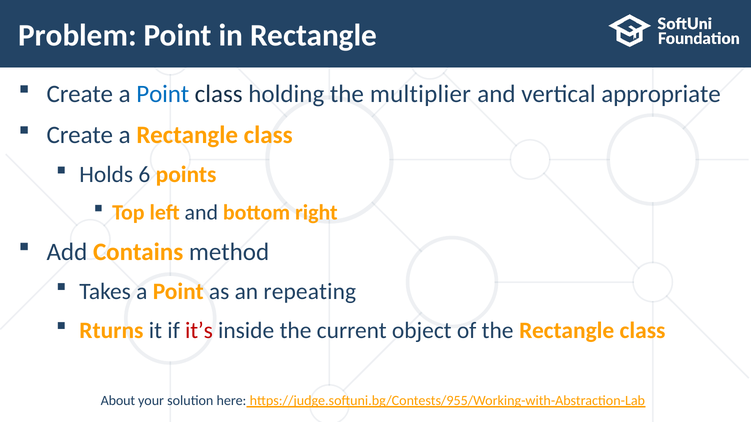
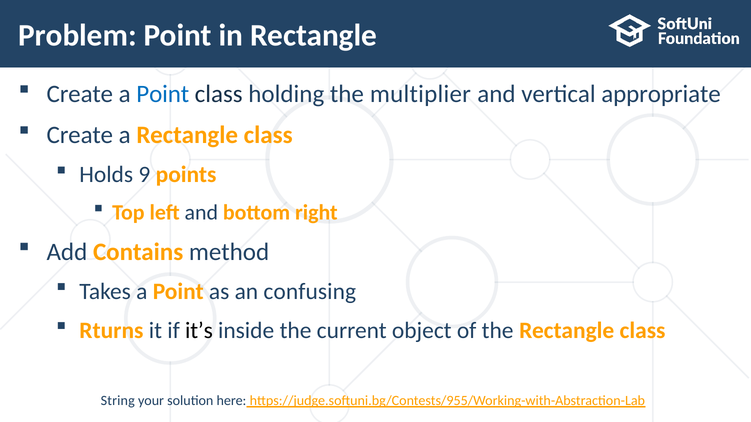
6: 6 -> 9 (144, 175)
repeating: repeating -> confusing (310, 292)
it’s colour: red -> black (199, 331)
About: About -> String (118, 401)
